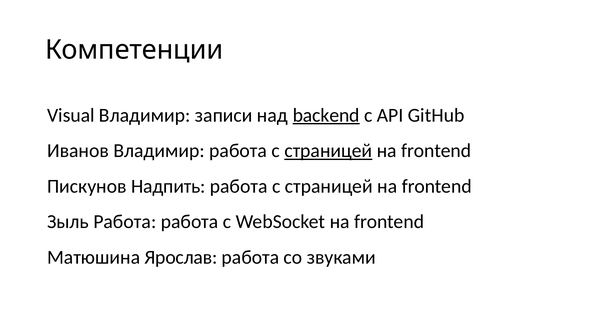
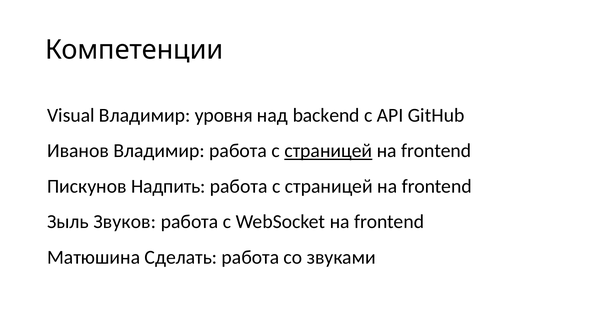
записи: записи -> уровня (224, 115)
backend underline: present -> none (326, 115)
Зыль Работа: Работа -> Звуков (125, 221)
Ярослав: Ярослав -> Сделать (181, 257)
